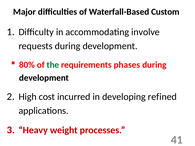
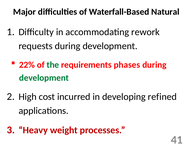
Custom: Custom -> Natural (165, 12)
involve: involve -> rework (145, 32)
80%: 80% -> 22% (27, 65)
development colour: black -> green (44, 78)
